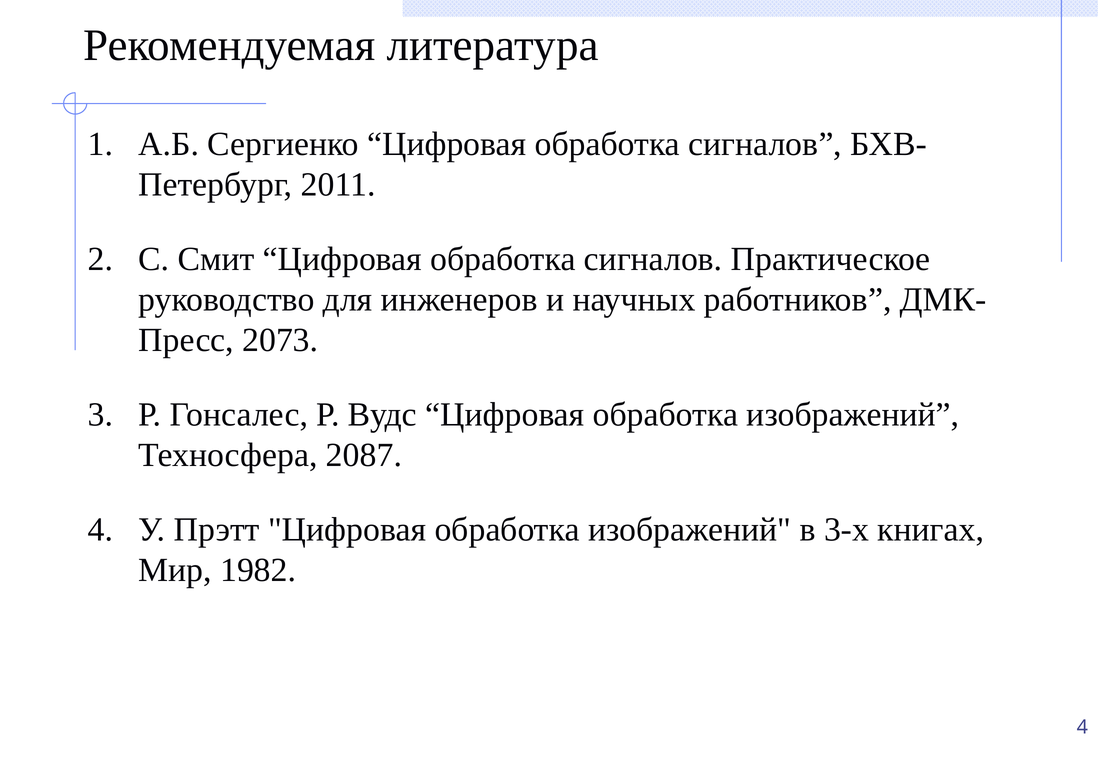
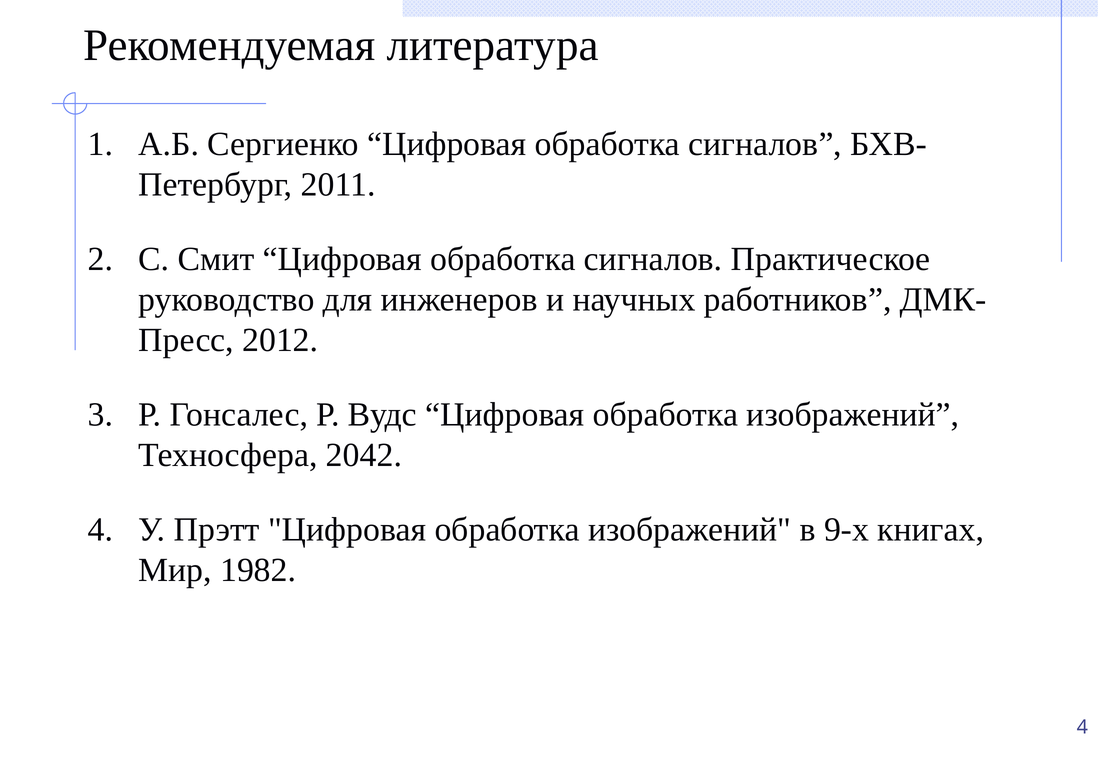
2073: 2073 -> 2012 (280, 340)
2087: 2087 -> 2042 (364, 455)
3-х: 3-х -> 9-х (847, 529)
